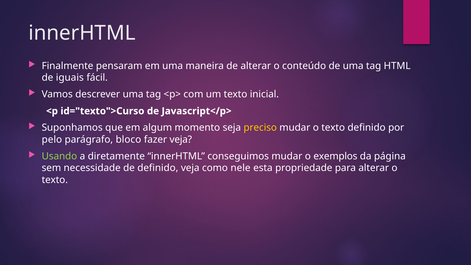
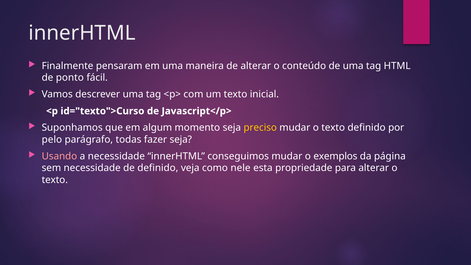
iguais: iguais -> ponto (70, 78)
bloco: bloco -> todas (129, 140)
fazer veja: veja -> seja (181, 140)
Usando colour: light green -> pink (59, 156)
a diretamente: diretamente -> necessidade (116, 156)
